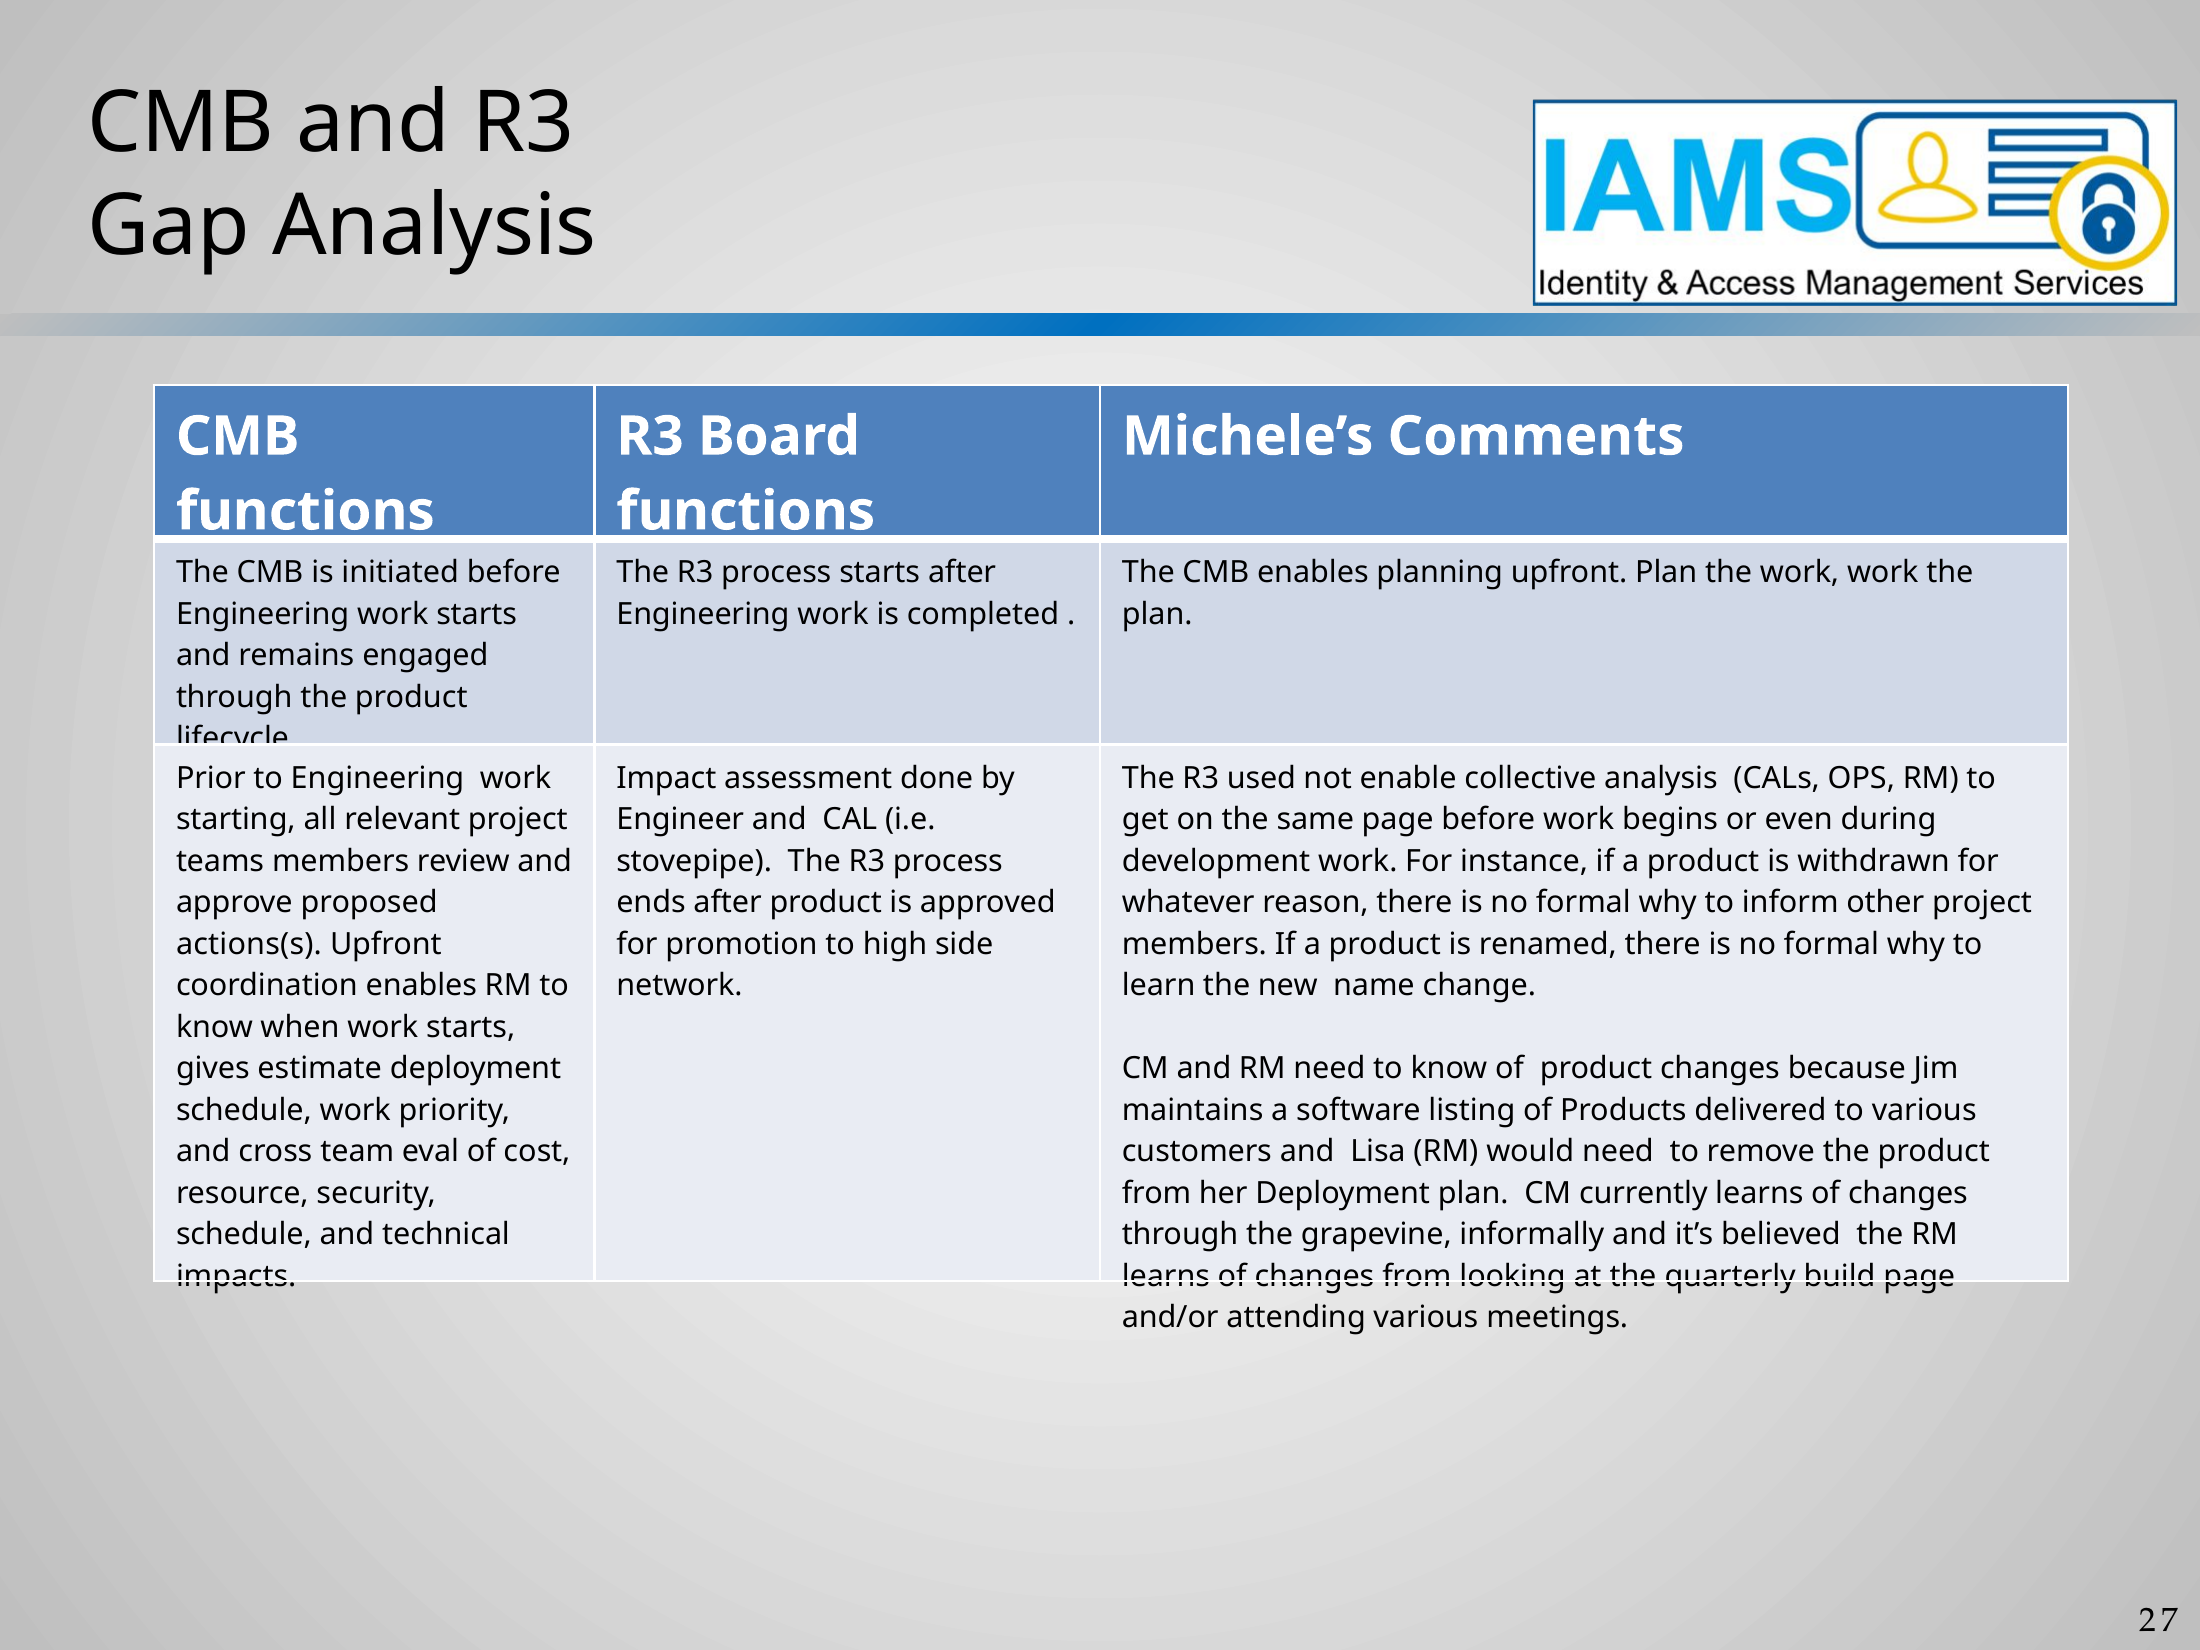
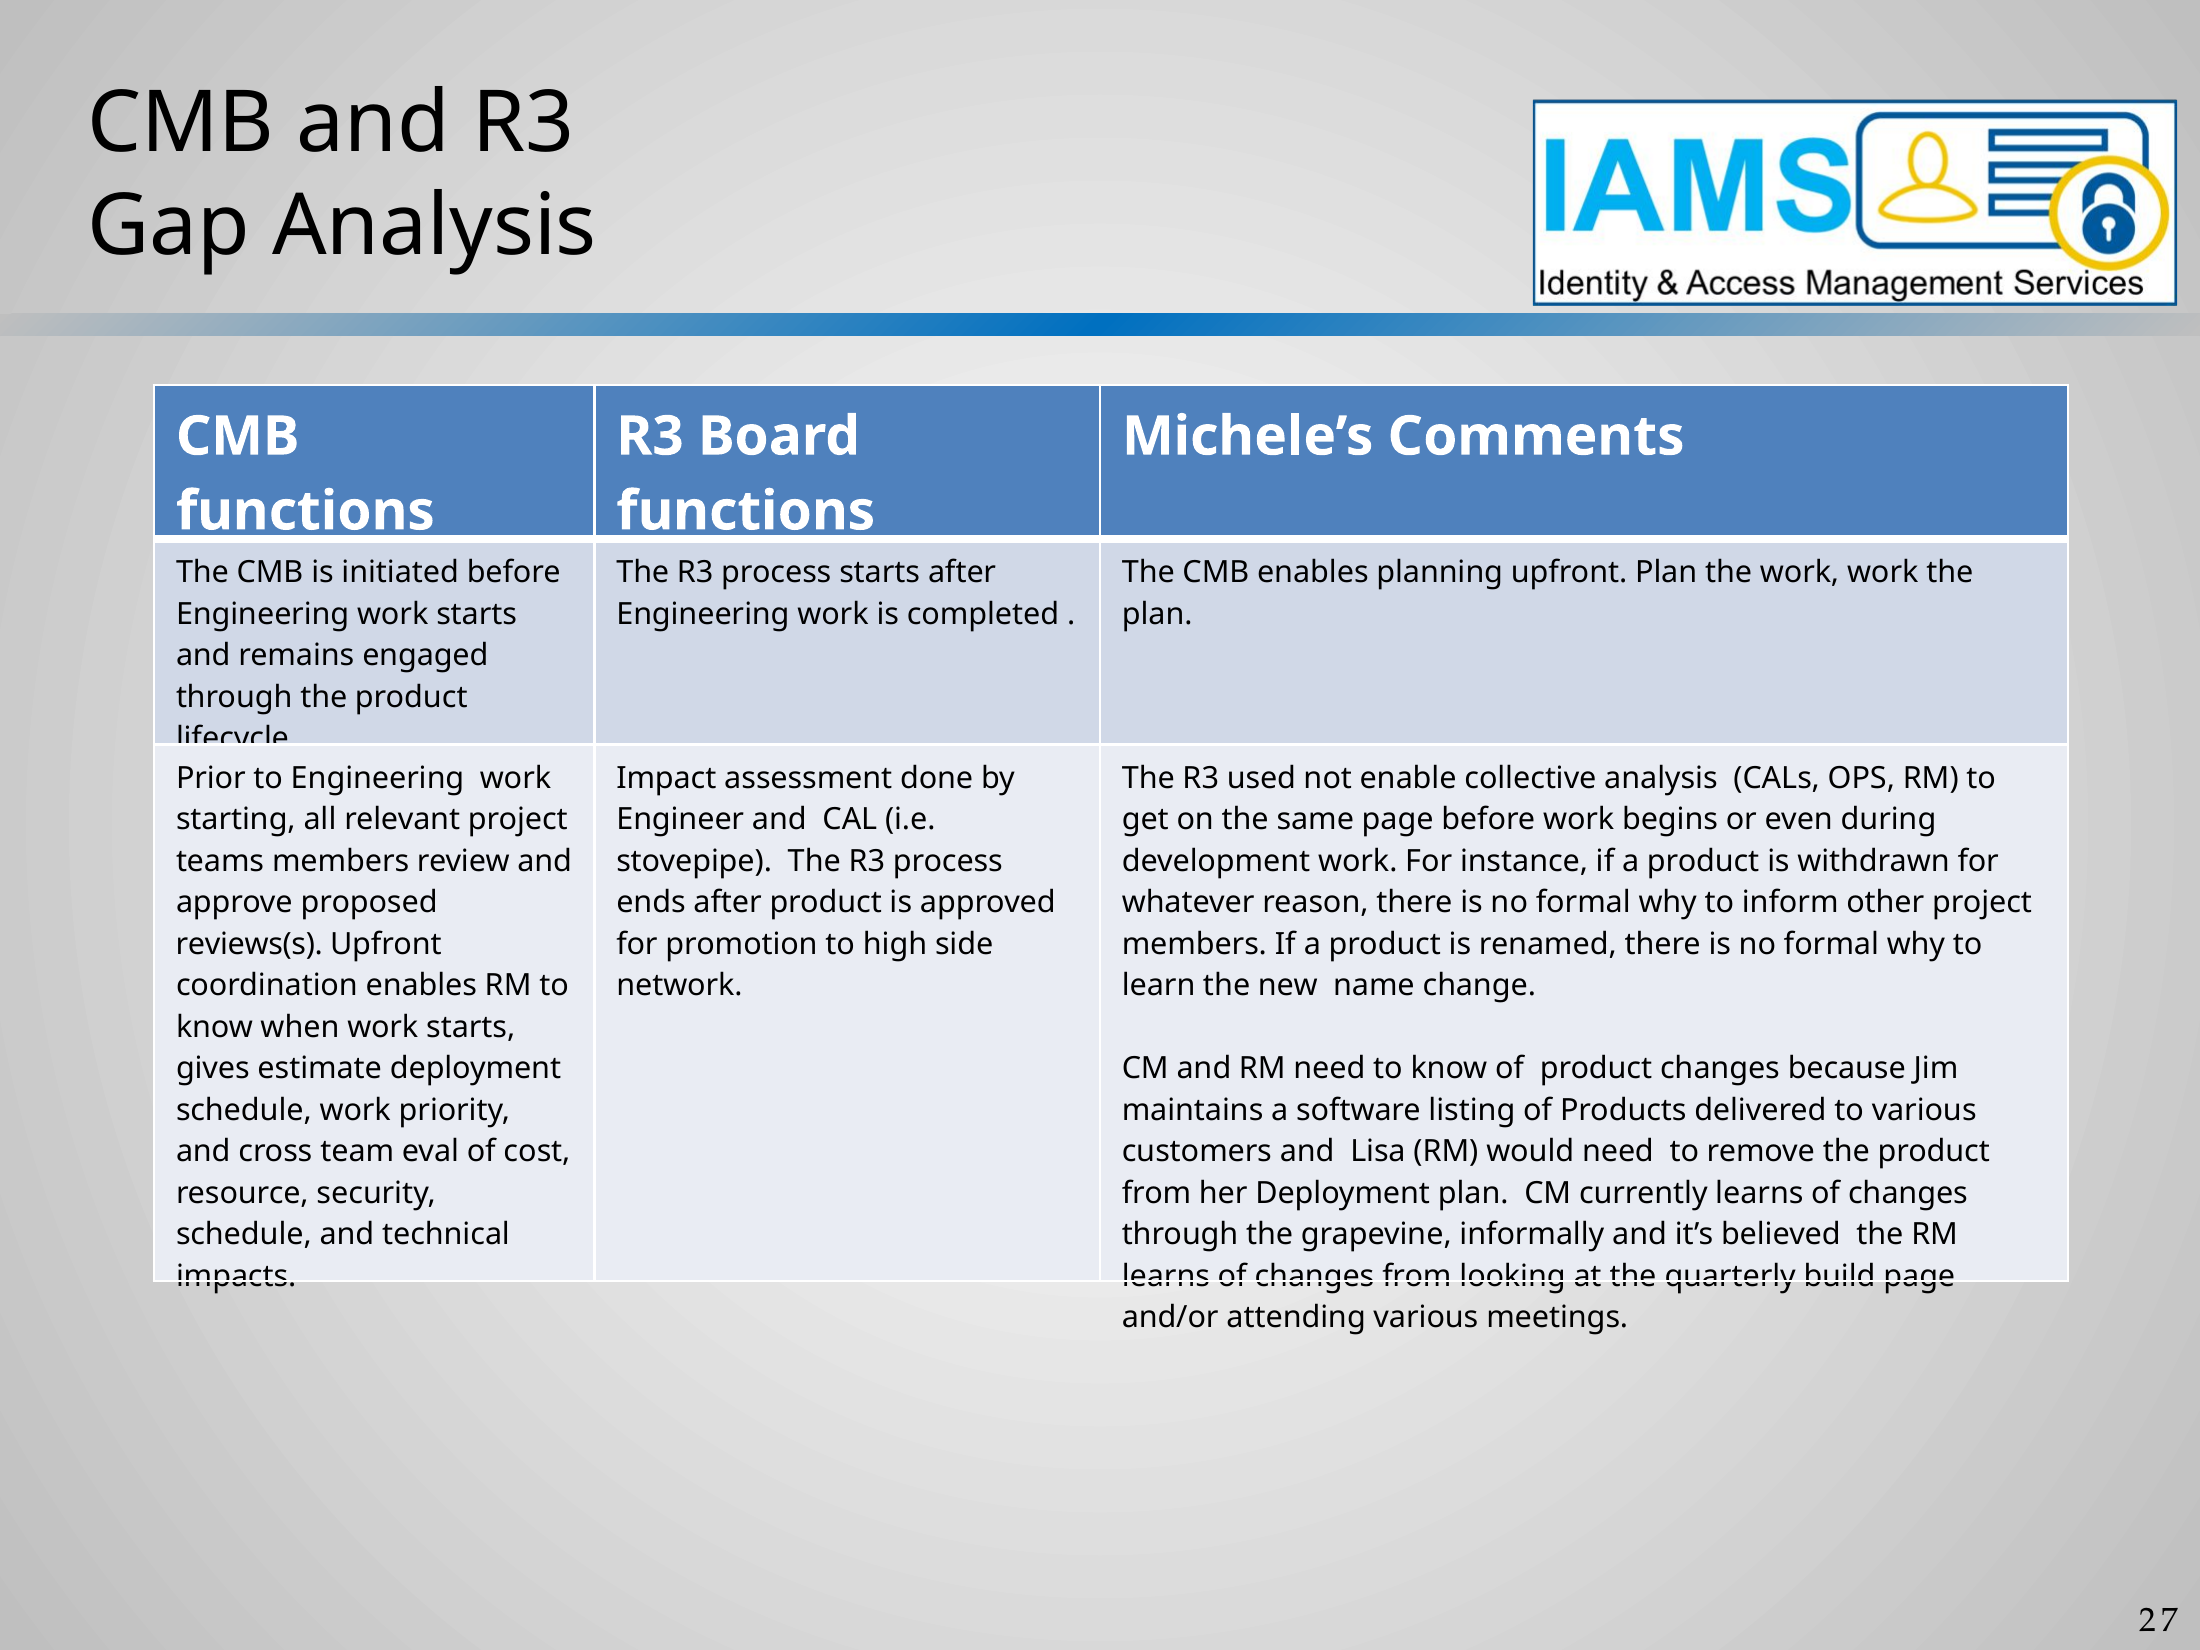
actions(s: actions(s -> reviews(s (249, 944)
